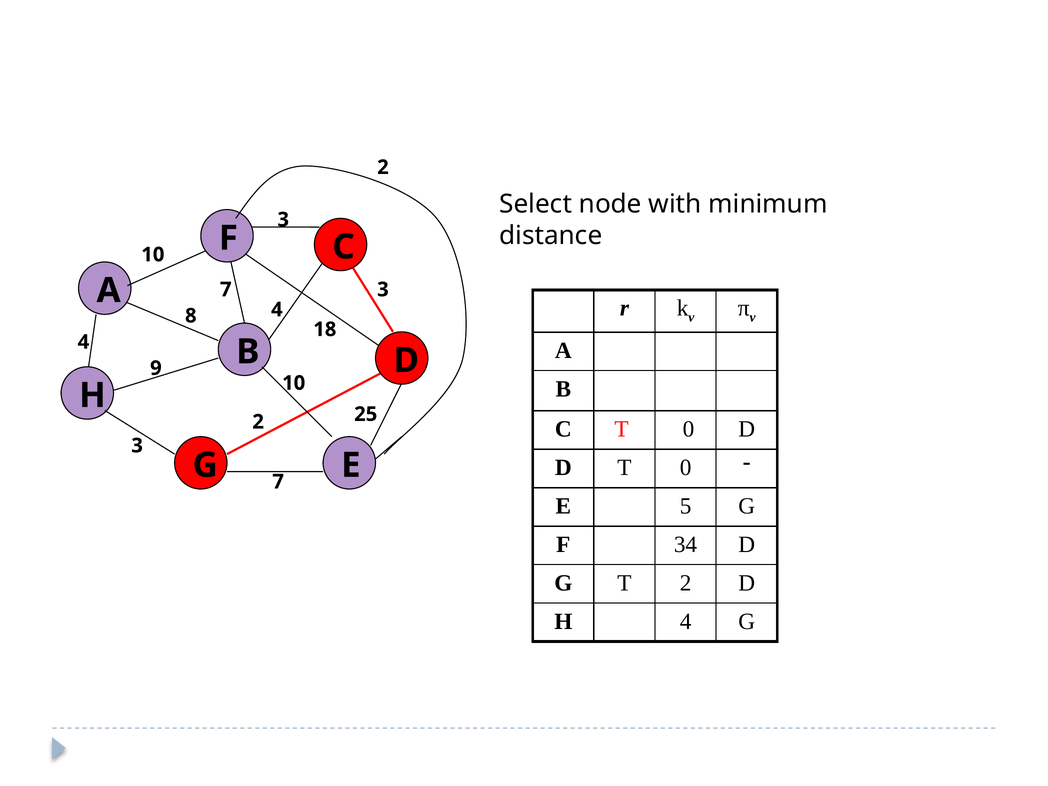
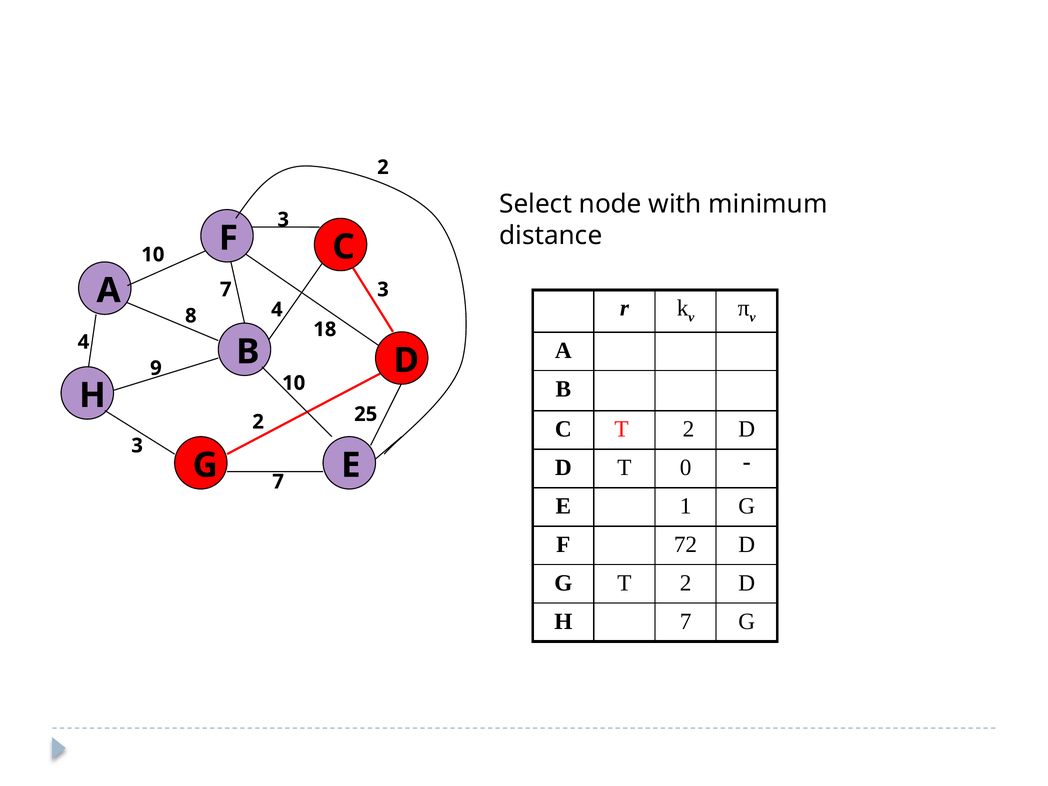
C T 0: 0 -> 2 (688, 429)
5: 5 -> 1 (686, 506)
34: 34 -> 72 (685, 545)
H 4: 4 -> 7 (686, 621)
